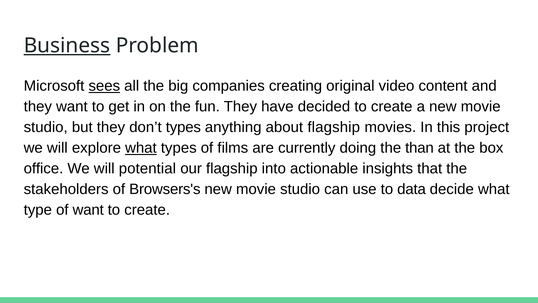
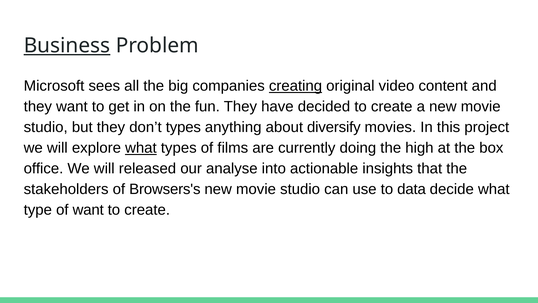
sees underline: present -> none (104, 86)
creating underline: none -> present (296, 86)
about flagship: flagship -> diversify (334, 127)
than: than -> high (419, 148)
potential: potential -> released (147, 168)
our flagship: flagship -> analyse (232, 168)
